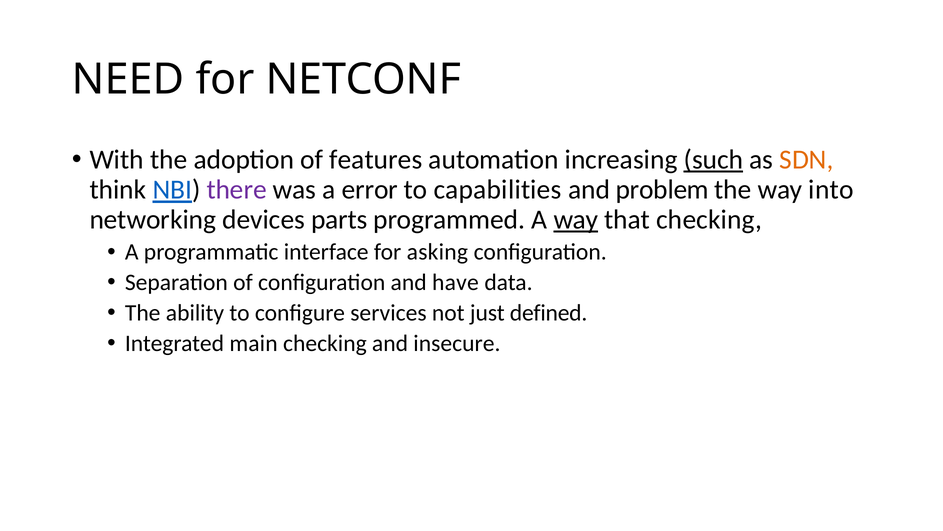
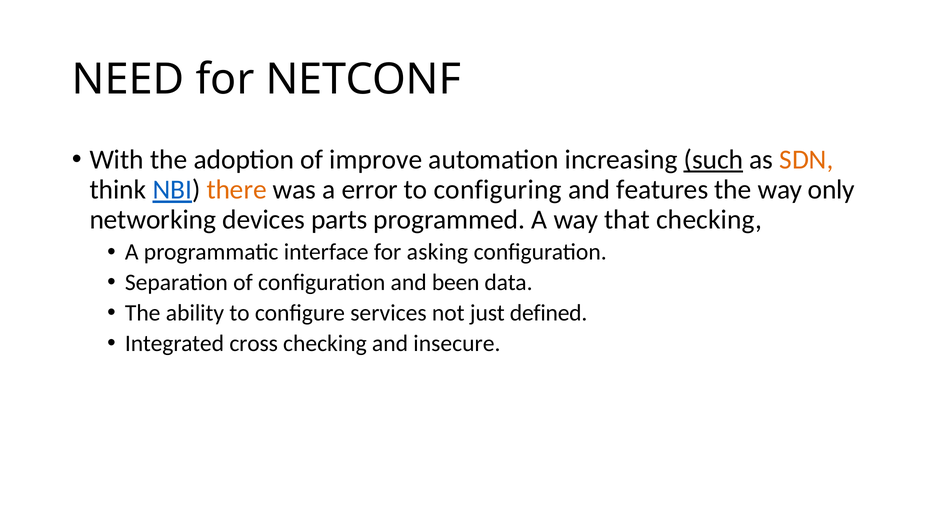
features: features -> improve (376, 159)
there colour: purple -> orange (237, 190)
capabilities: capabilities -> configuring (498, 190)
problem: problem -> features (662, 190)
into: into -> only (831, 190)
way underline: present -> none (576, 219)
have: have -> been (456, 282)
main: main -> cross (254, 343)
